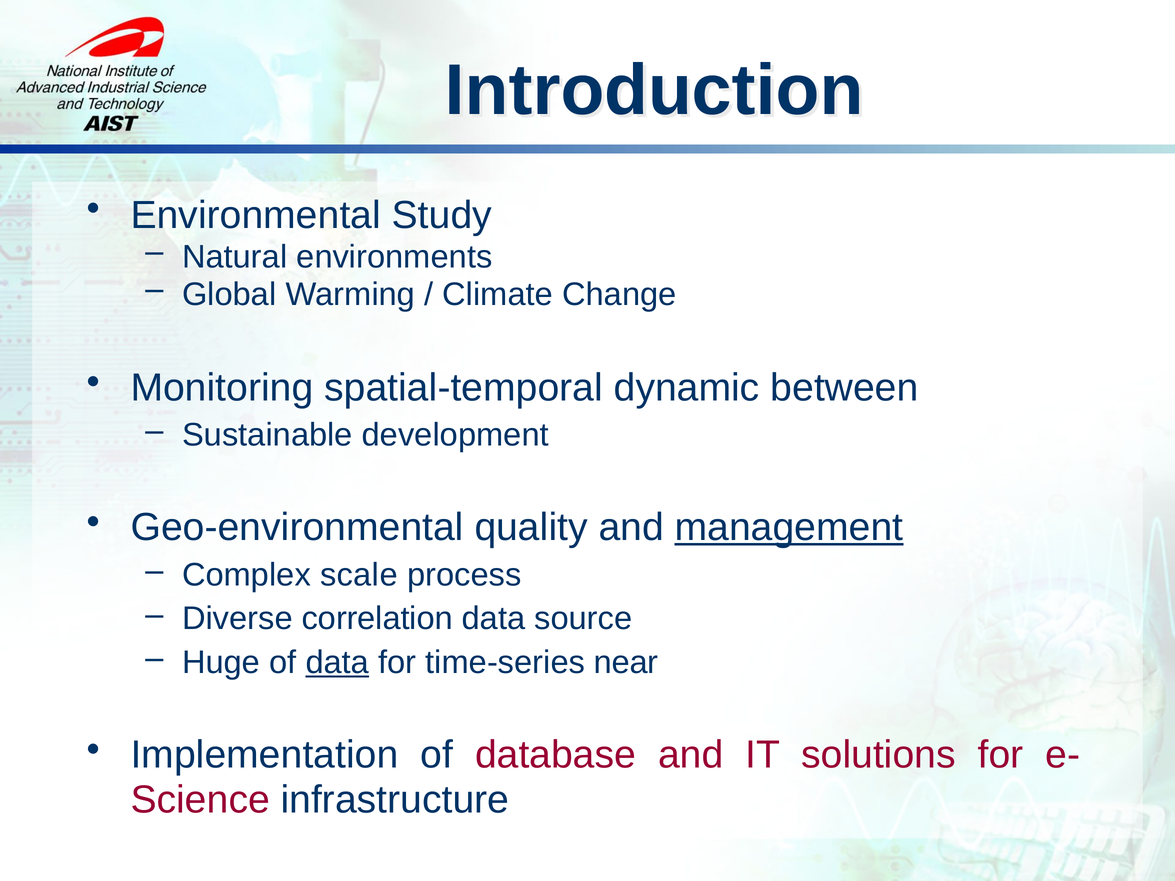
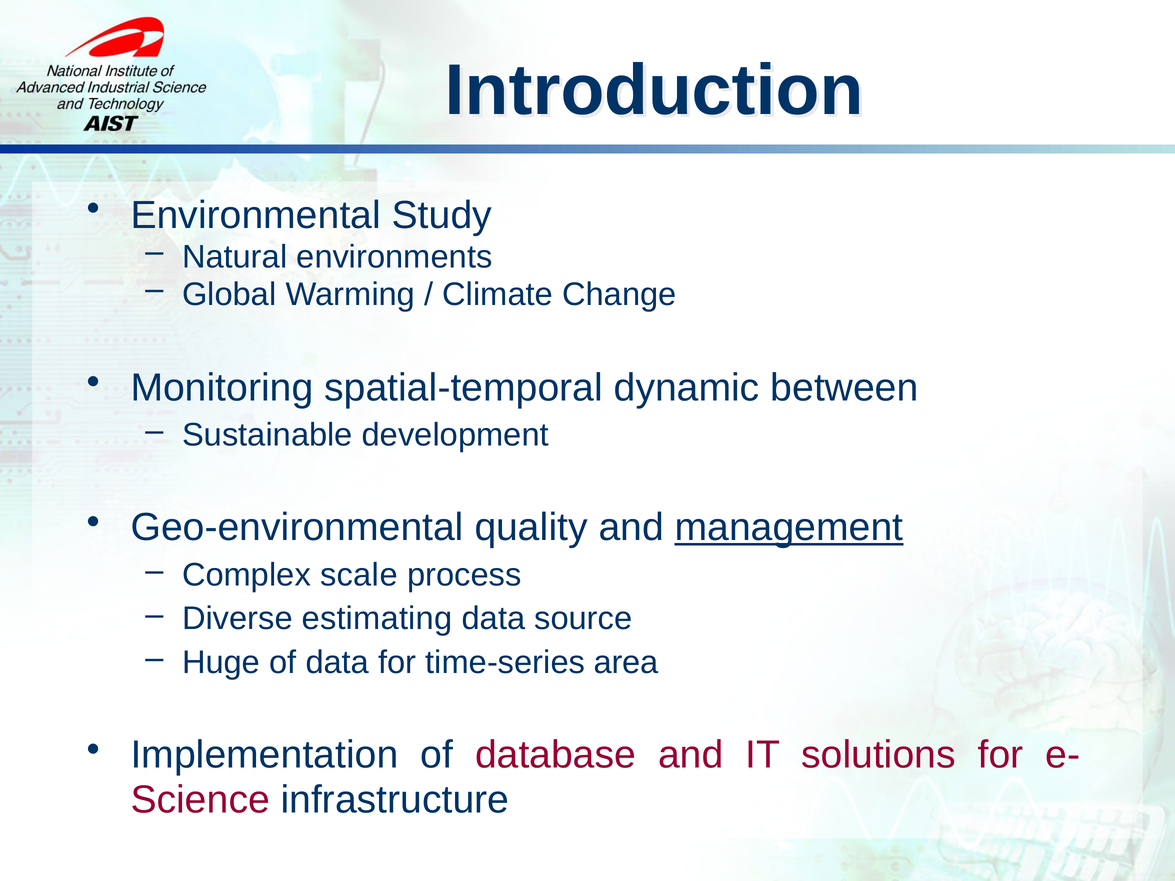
correlation: correlation -> estimating (377, 619)
data underline: present -> none (337, 663)
near: near -> area (626, 663)
